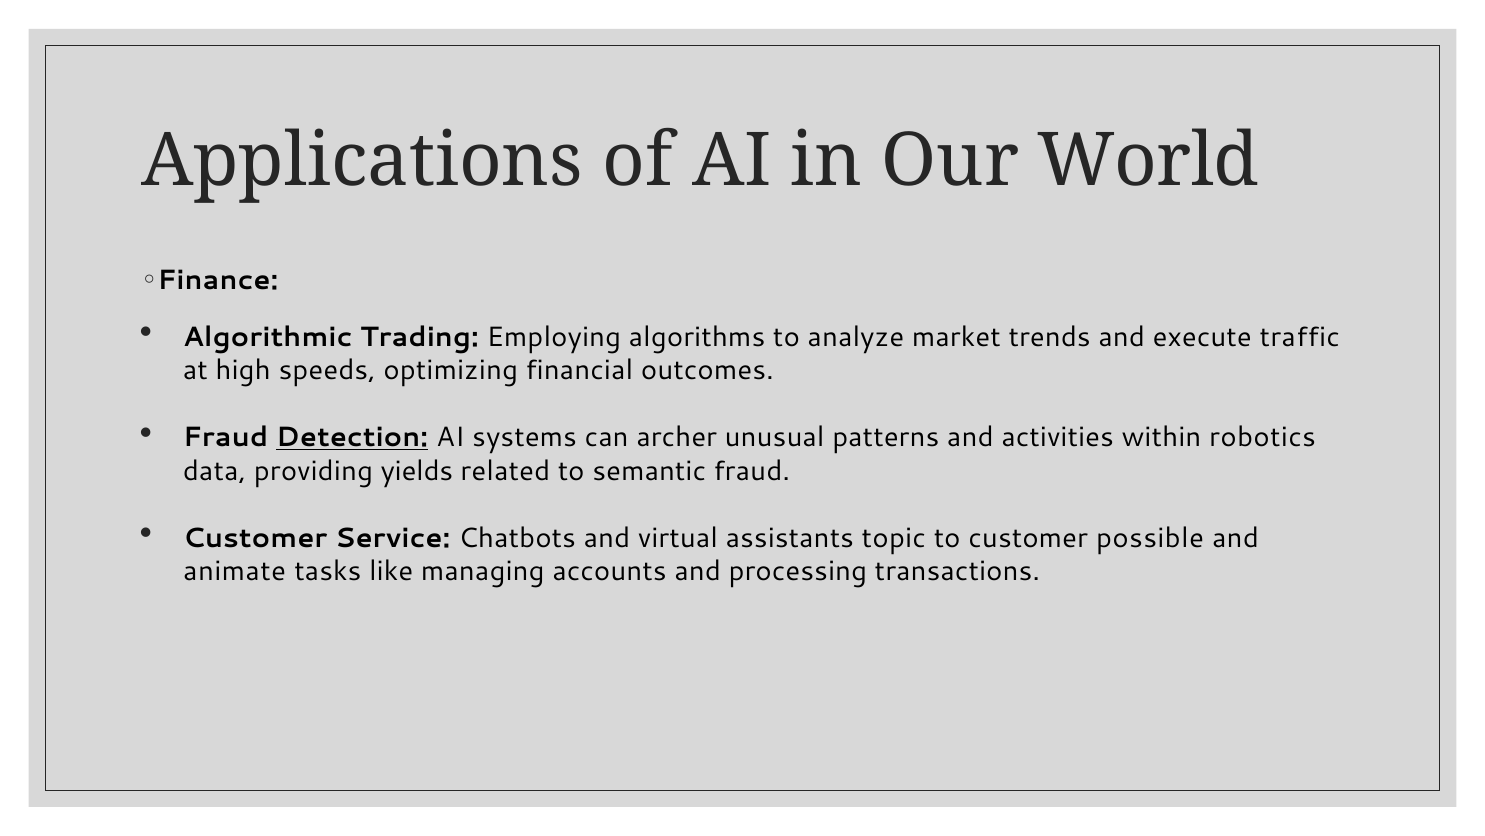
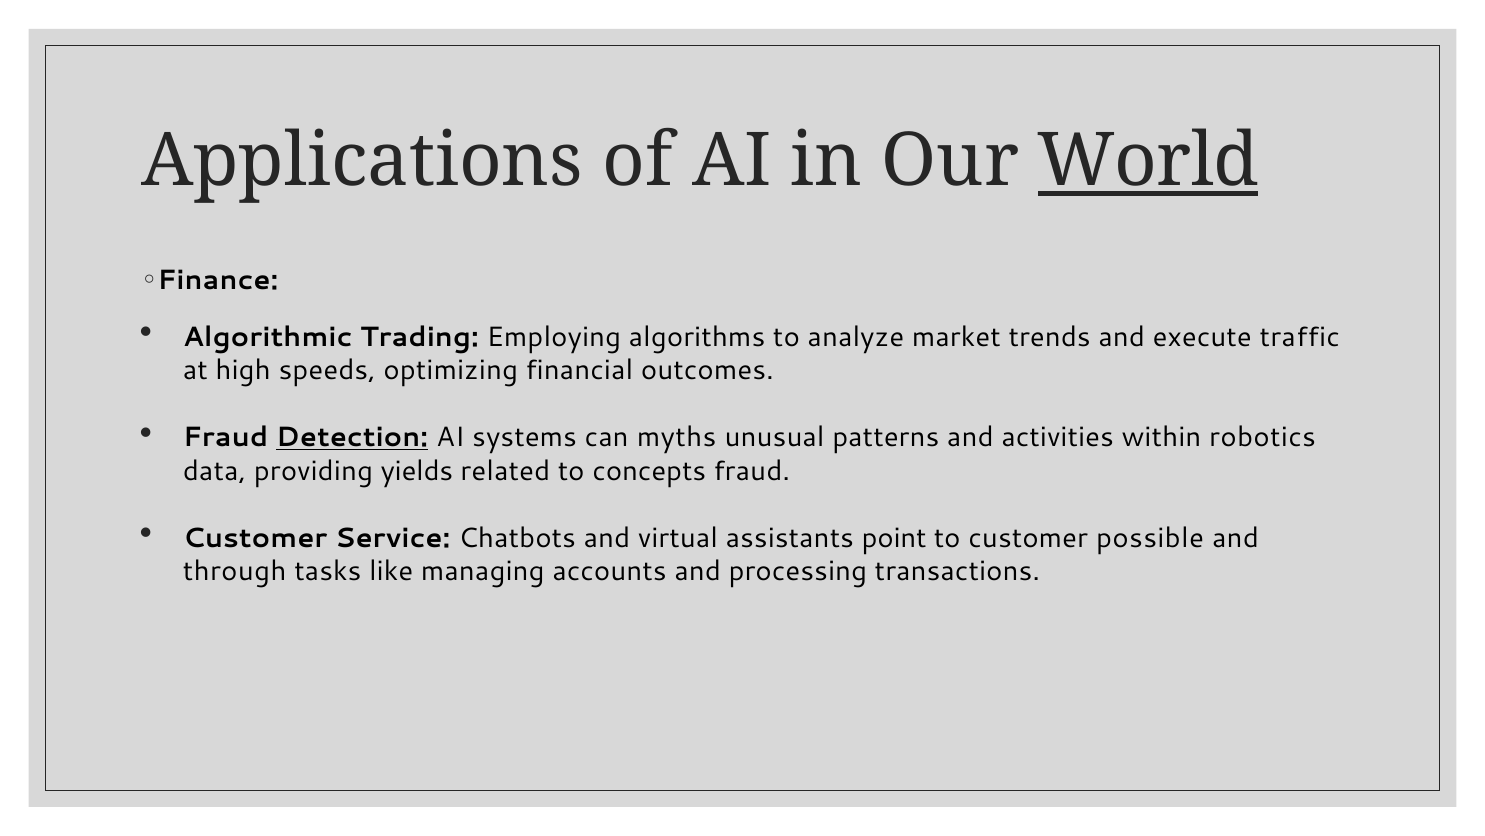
World underline: none -> present (1148, 161)
archer: archer -> myths (677, 437)
semantic: semantic -> concepts (649, 471)
topic: topic -> point (894, 537)
animate: animate -> through (235, 571)
